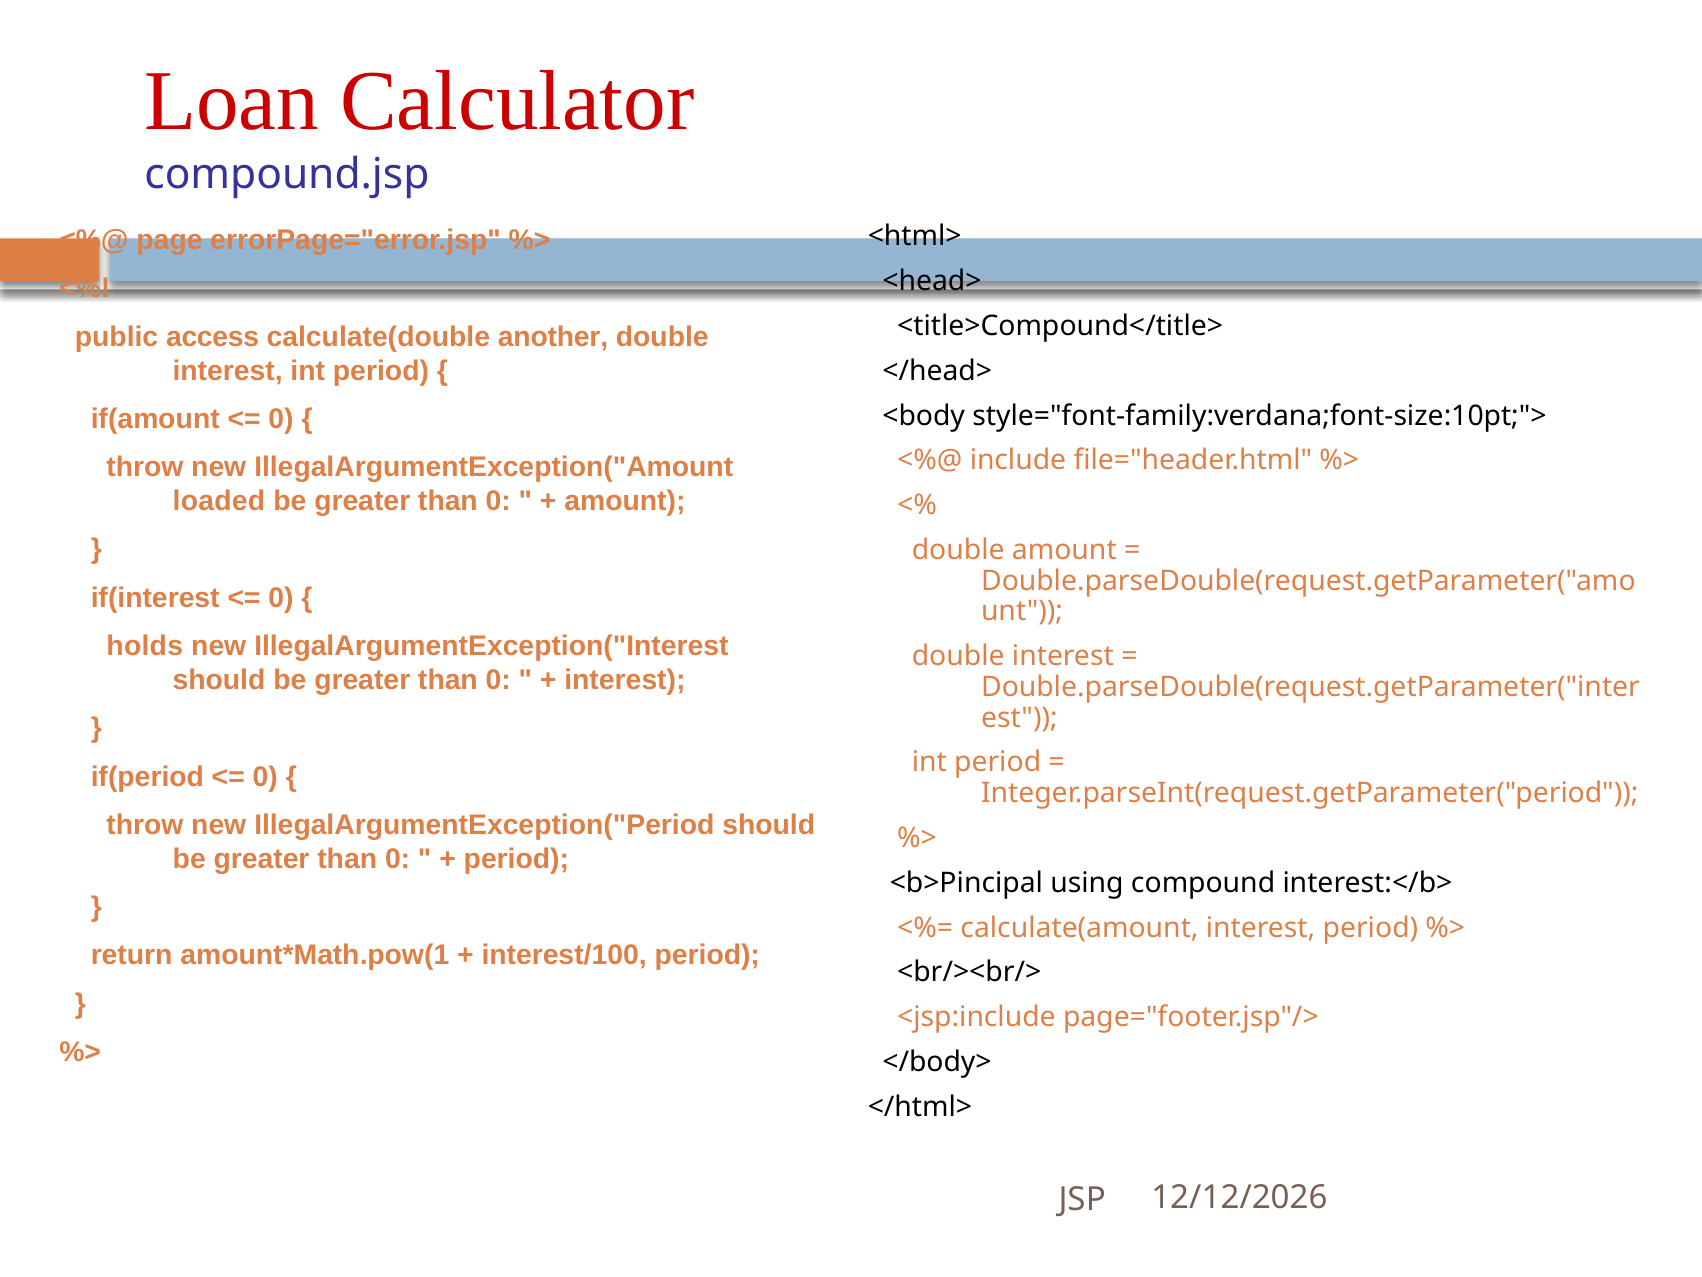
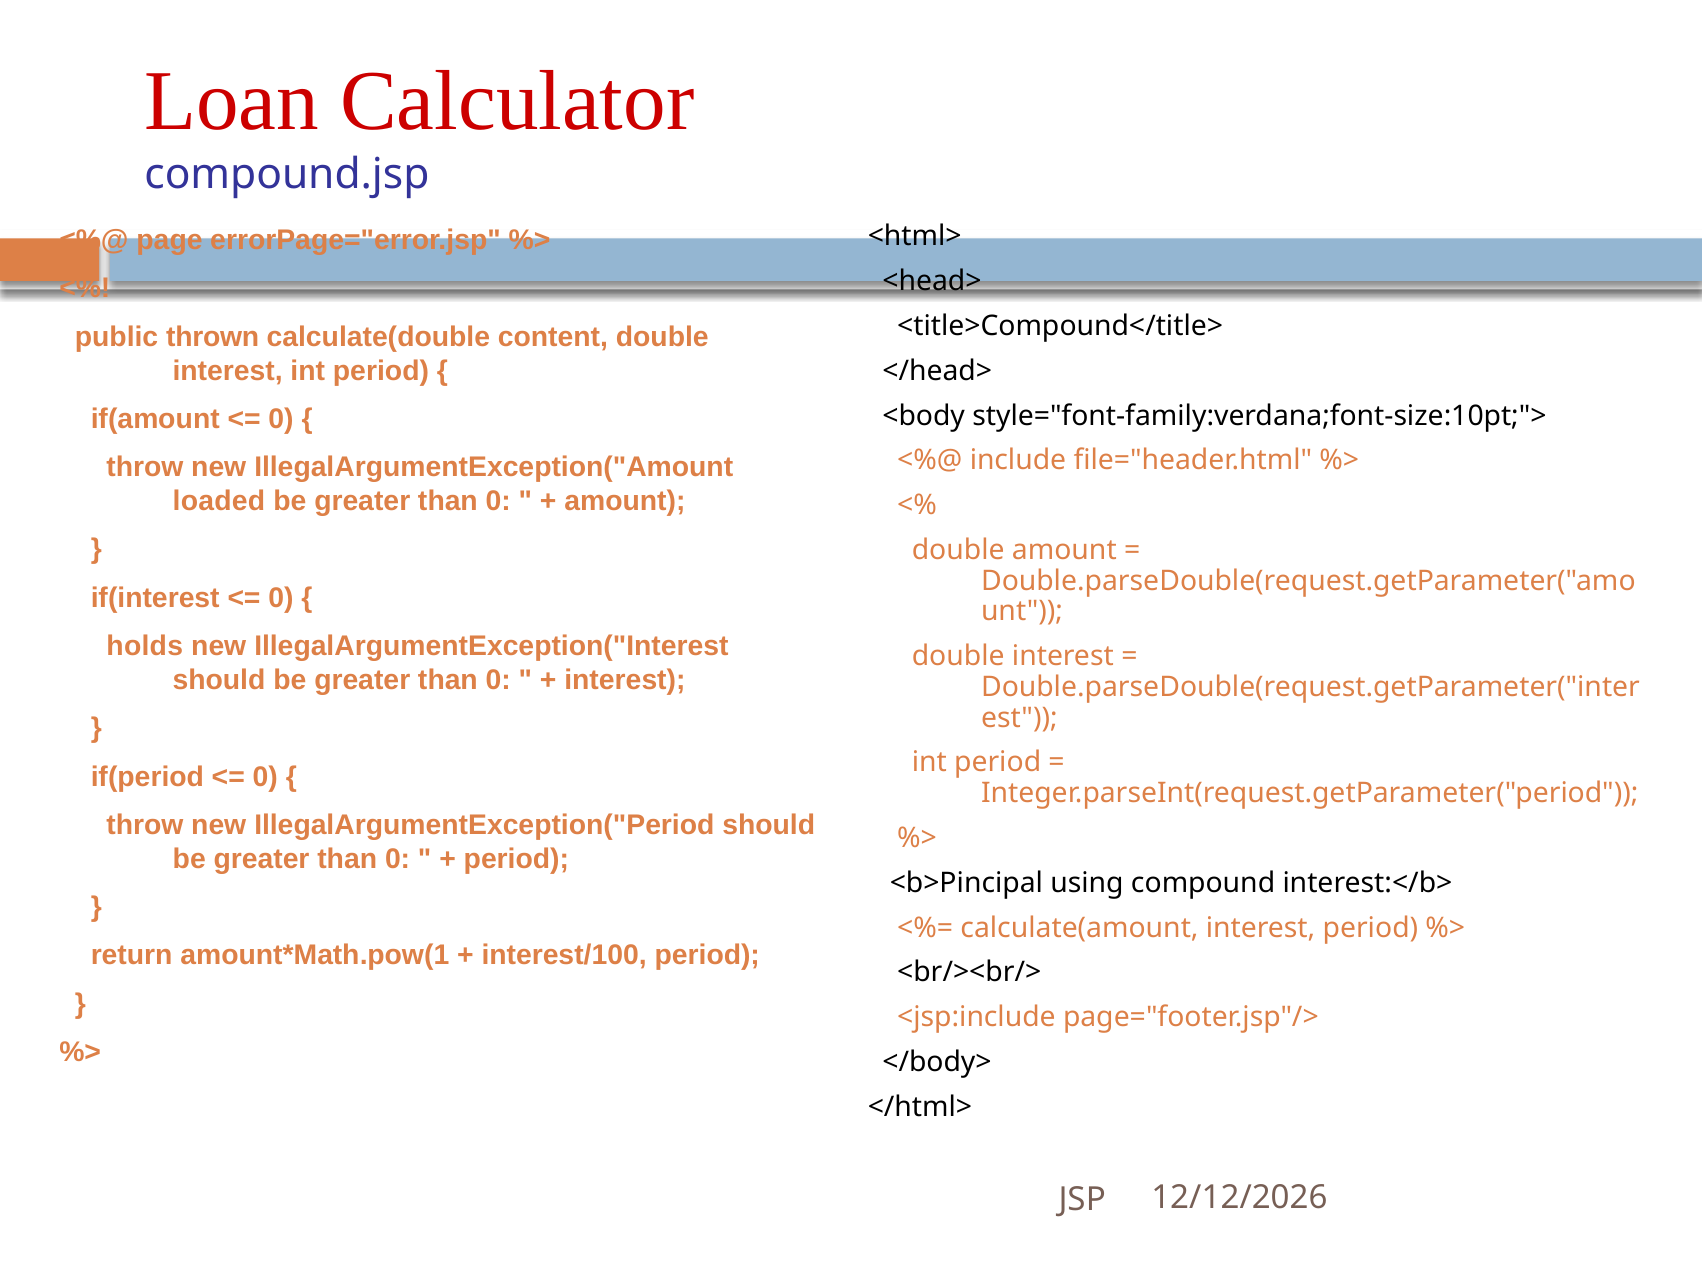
access: access -> thrown (213, 337)
another: another -> content (553, 337)
